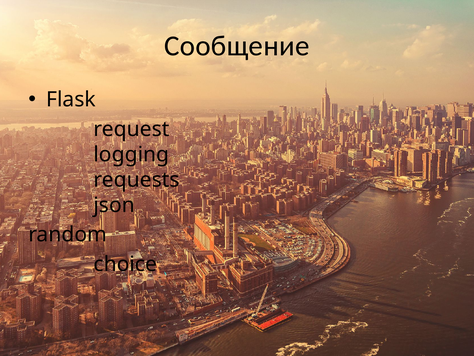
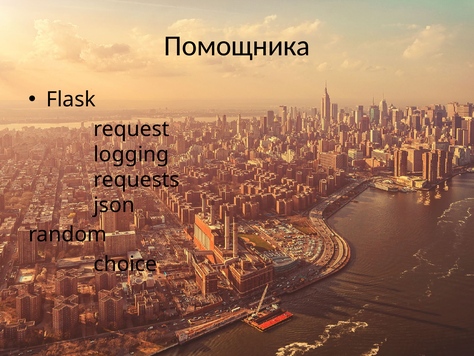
Сообщение: Сообщение -> Помощника (237, 46)
